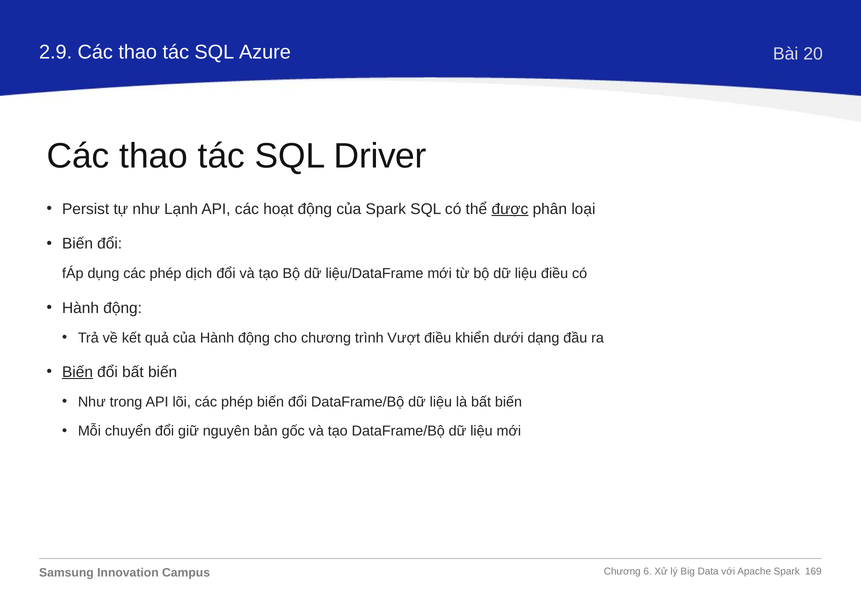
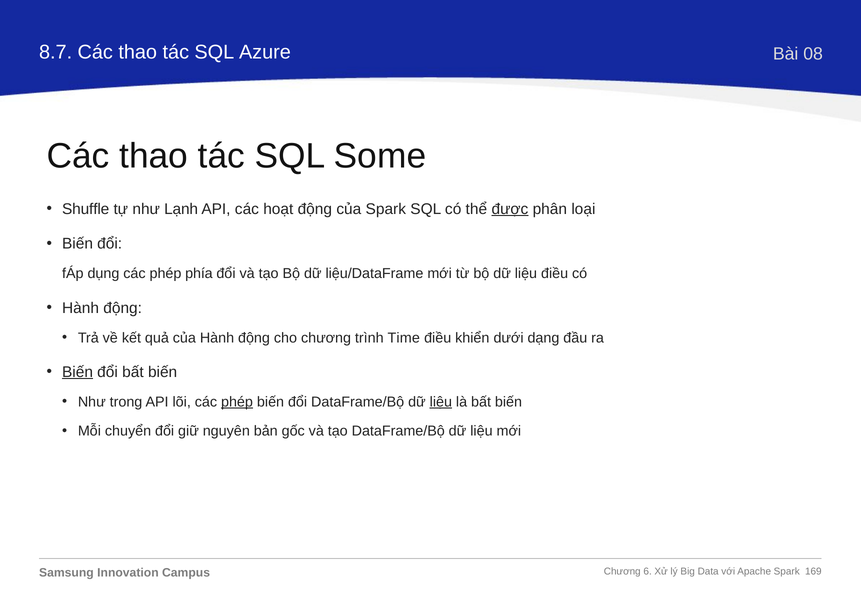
2.9: 2.9 -> 8.7 (56, 52)
20: 20 -> 08 (813, 54)
Driver: Driver -> Some (380, 156)
Persist: Persist -> Shuffle (86, 209)
dịch: dịch -> phía (199, 274)
Vượt: Vượt -> Time (404, 338)
phép underline: none -> present (237, 402)
liệu underline: none -> present (441, 402)
